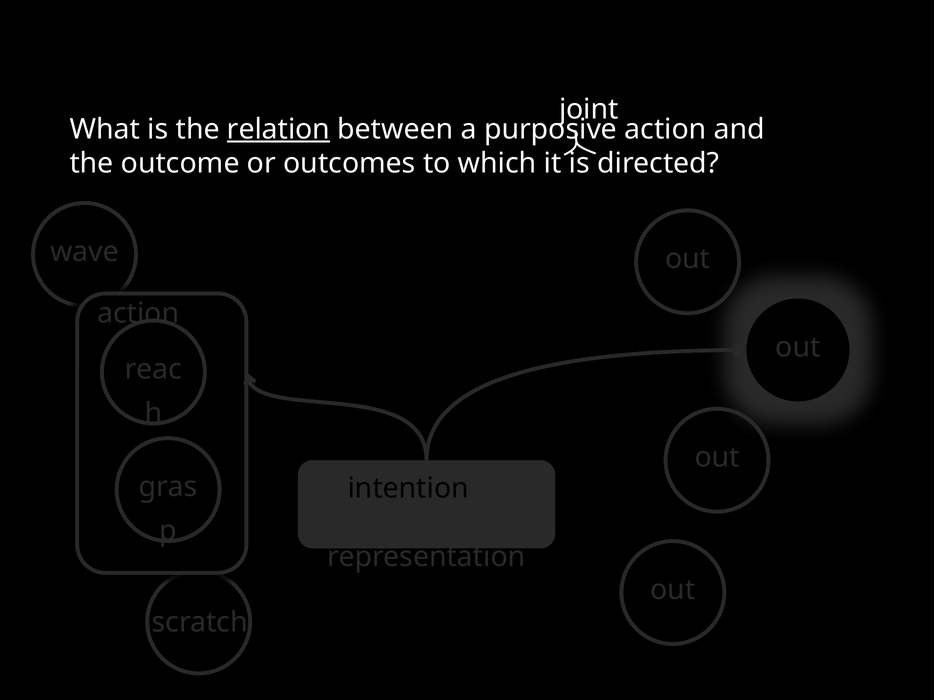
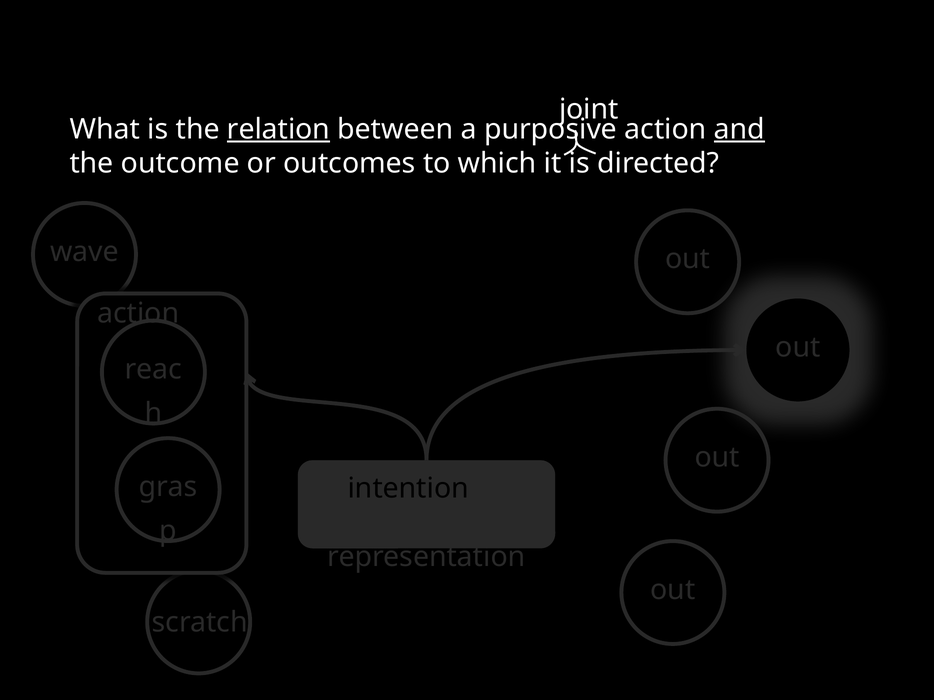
and underline: none -> present (739, 129)
